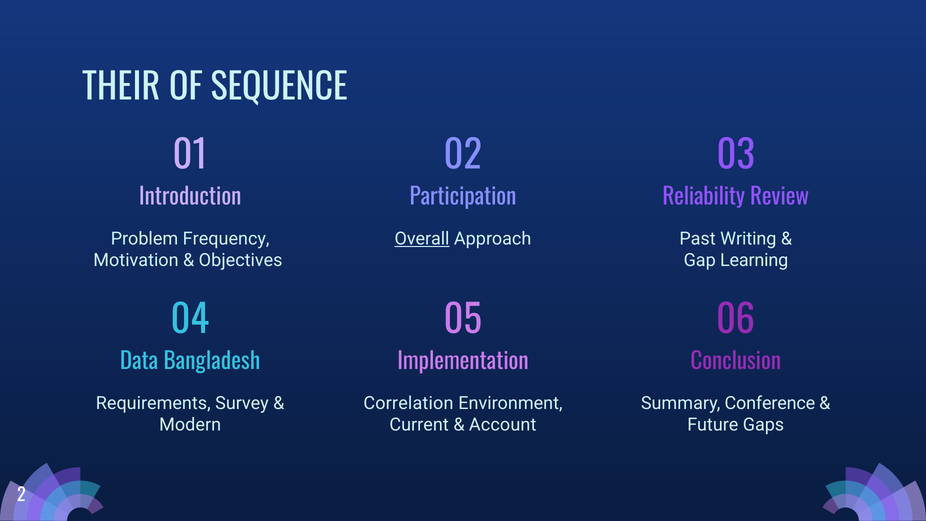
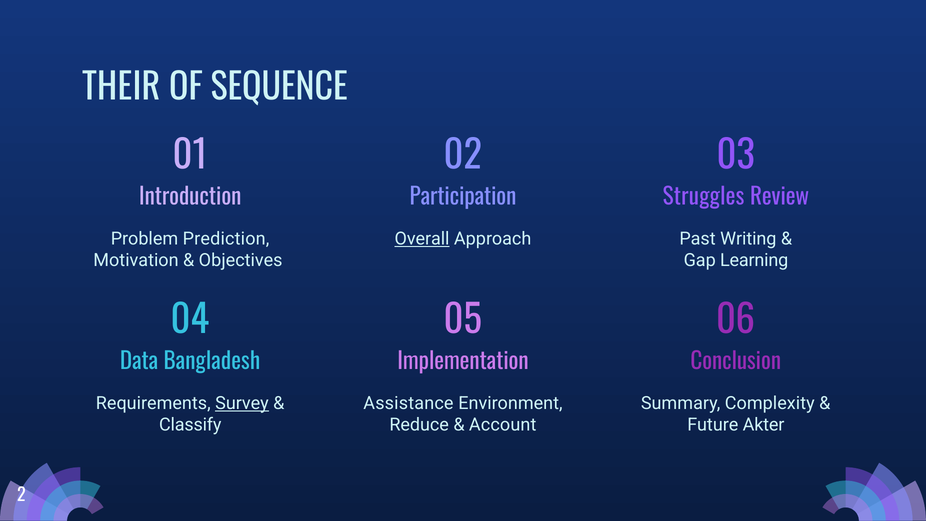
Reliability: Reliability -> Struggles (703, 197)
Frequency: Frequency -> Prediction (226, 239)
Survey underline: none -> present (242, 403)
Correlation: Correlation -> Assistance (408, 403)
Conference: Conference -> Complexity (770, 403)
Modern: Modern -> Classify (190, 425)
Current: Current -> Reduce (419, 425)
Gaps: Gaps -> Akter (764, 425)
